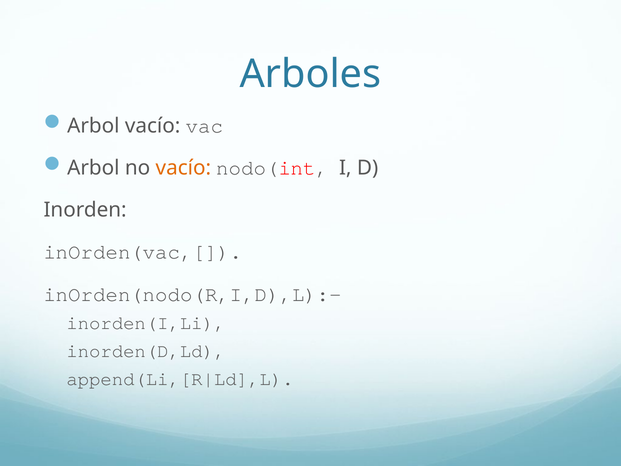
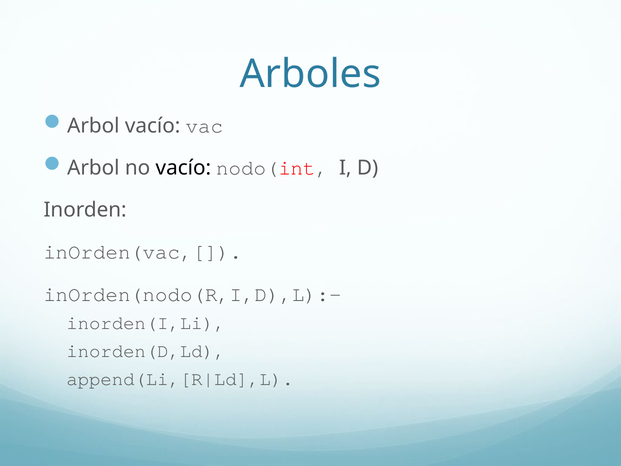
vacío colour: orange -> black (183, 168)
